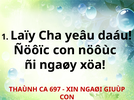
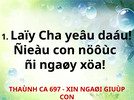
Ñöôïc: Ñöôïc -> Ñieàu (32, 50)
